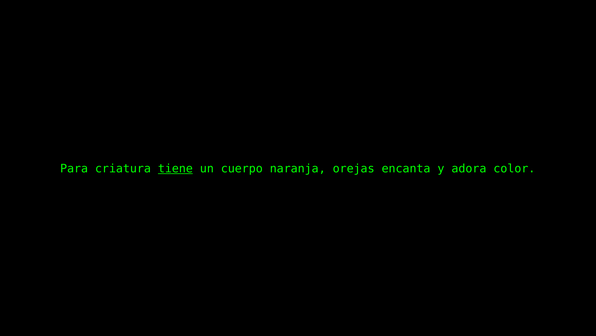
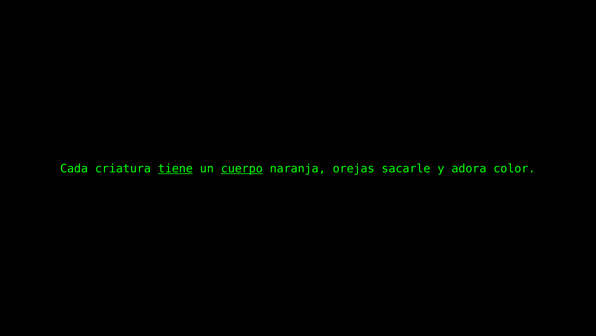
Para: Para -> Cada (74, 168)
cuerpo underline: none -> present (242, 168)
encanta: encanta -> sacarle (406, 168)
